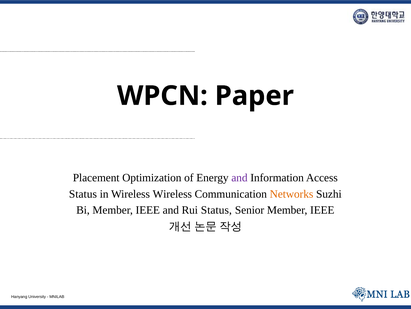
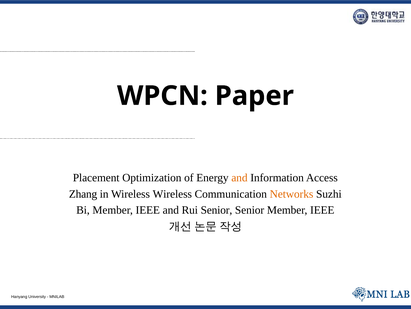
and colour: purple -> orange (239, 177)
Status: Status -> Zhang (83, 194)
Rui Status: Status -> Senior (216, 210)
